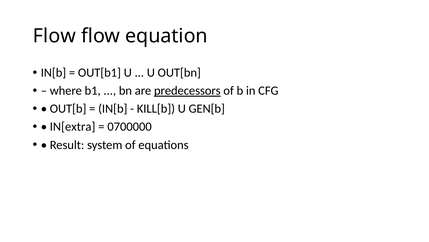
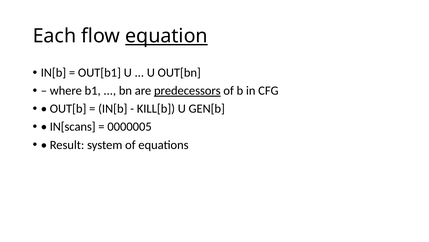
Flow: Flow -> Each (54, 36)
equation underline: none -> present (166, 36)
IN[extra: IN[extra -> IN[scans (73, 126)
0700000: 0700000 -> 0000005 (130, 126)
